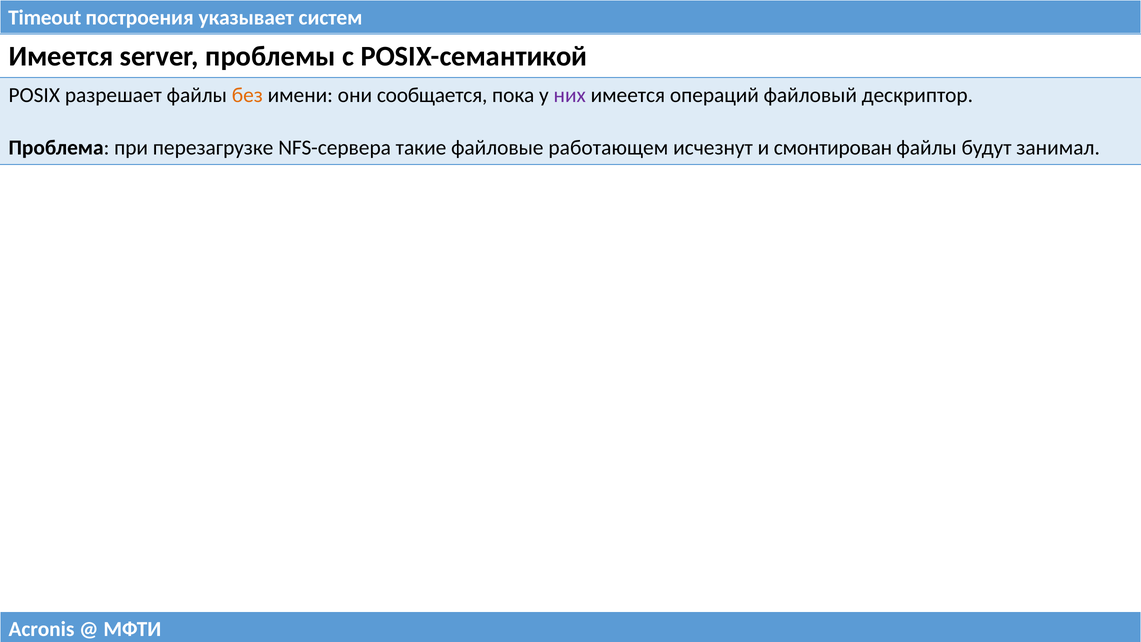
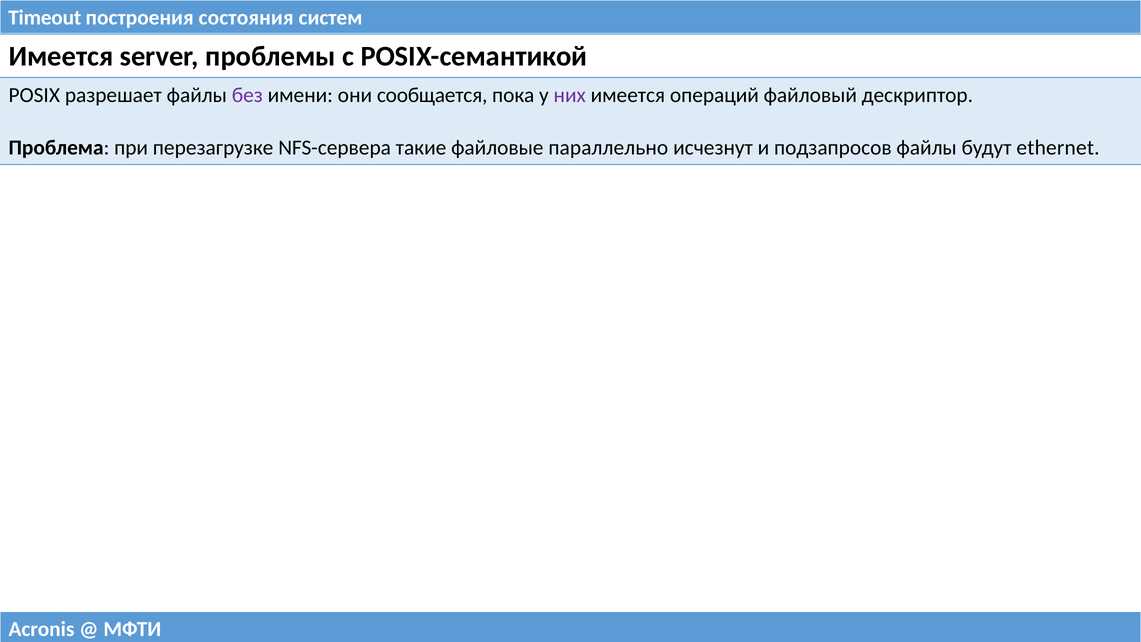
указывает: указывает -> состояния (246, 18)
без colour: orange -> purple (247, 95)
работающем: работающем -> параллельно (608, 147)
смонтирован: смонтирован -> подзапросов (833, 147)
занимал: занимал -> ethernet (1058, 147)
